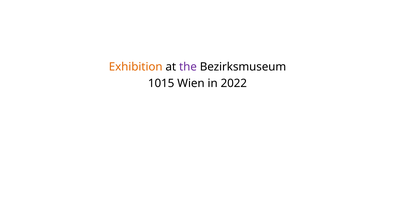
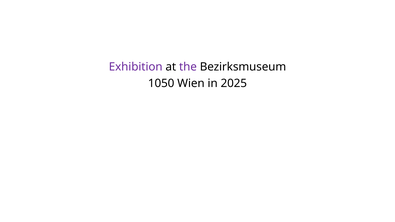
Exhibition colour: orange -> purple (136, 67)
1015: 1015 -> 1050 (161, 83)
2022: 2022 -> 2025 (234, 83)
